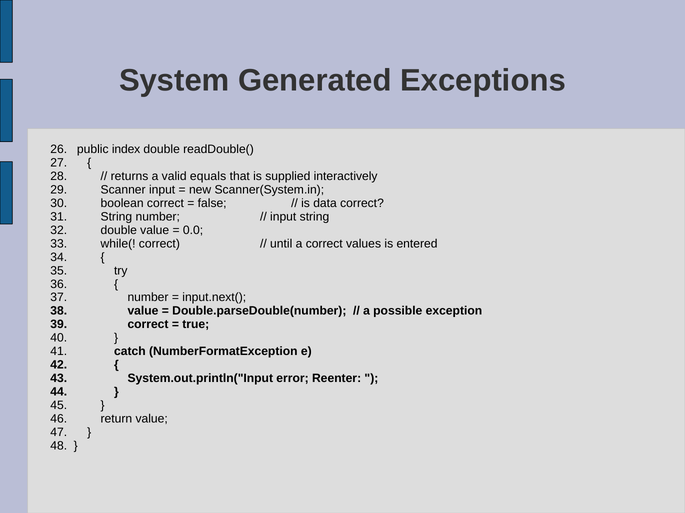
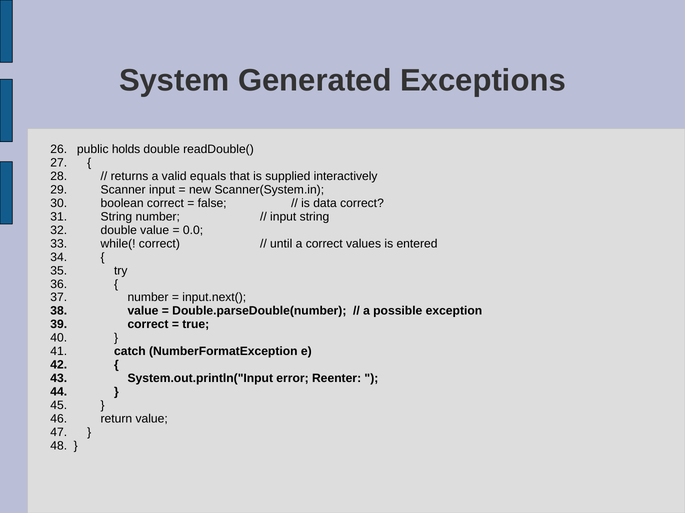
index: index -> holds (126, 150)
